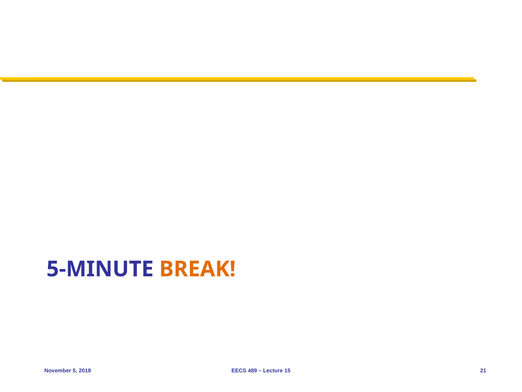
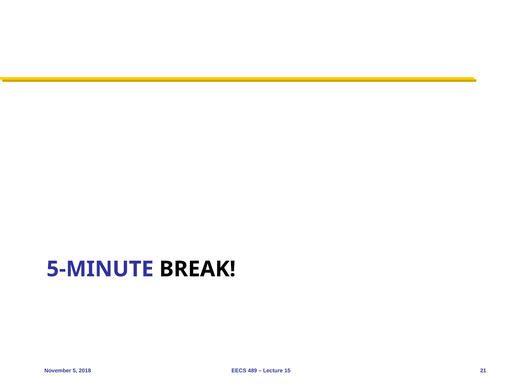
BREAK colour: orange -> black (197, 269)
